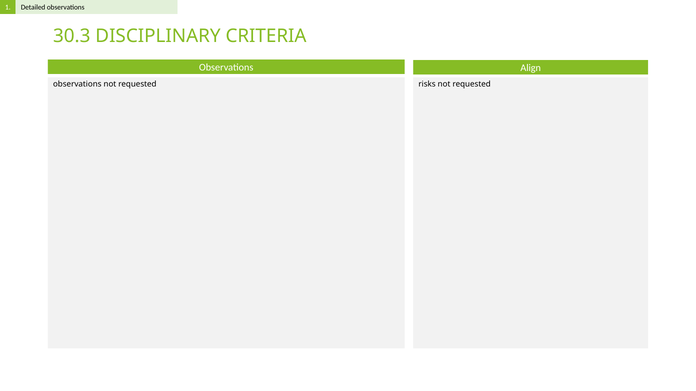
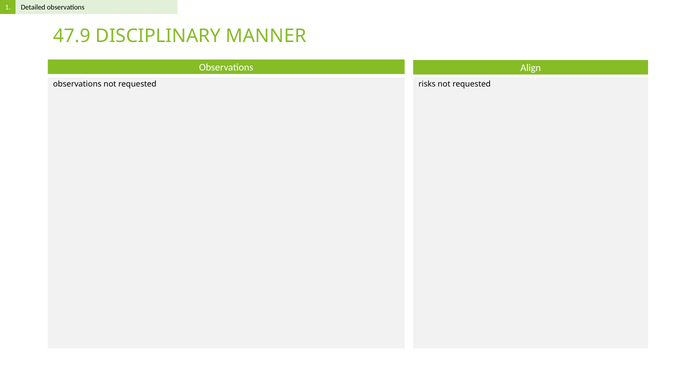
30.3: 30.3 -> 47.9 (72, 36)
CRITERIA: CRITERIA -> MANNER (266, 36)
